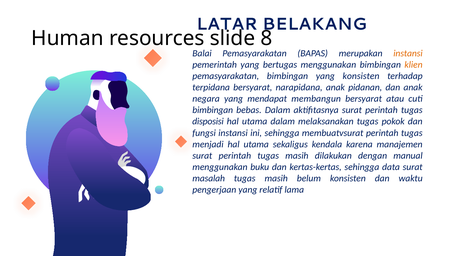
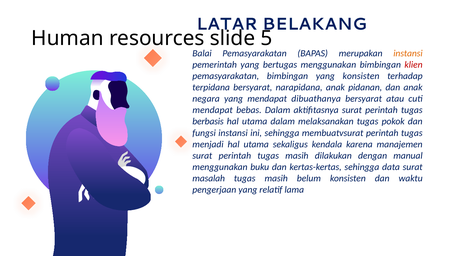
8: 8 -> 5 (267, 38)
klien colour: orange -> red (414, 65)
membangun: membangun -> dibuathanya (316, 99)
bimbingan: bimbingan -> mendapat (213, 110)
disposisi: disposisi -> berbasis (208, 121)
